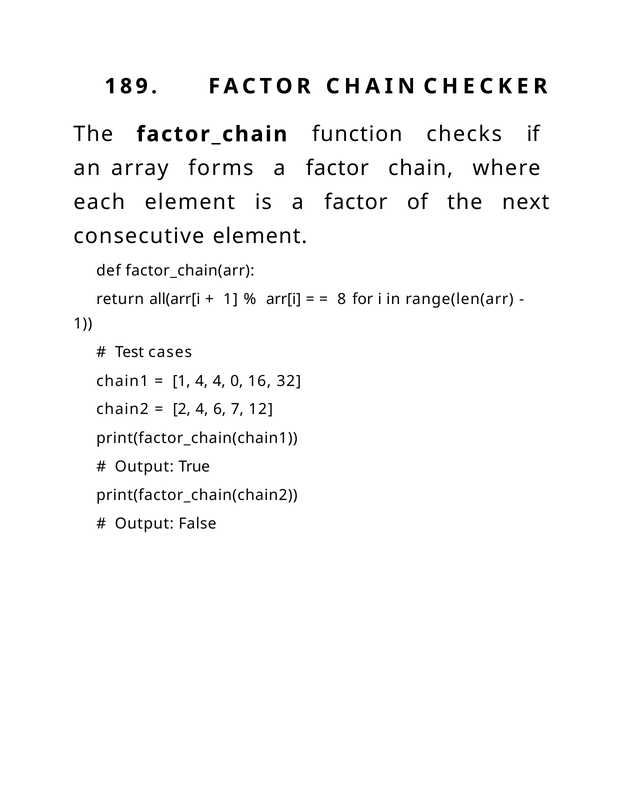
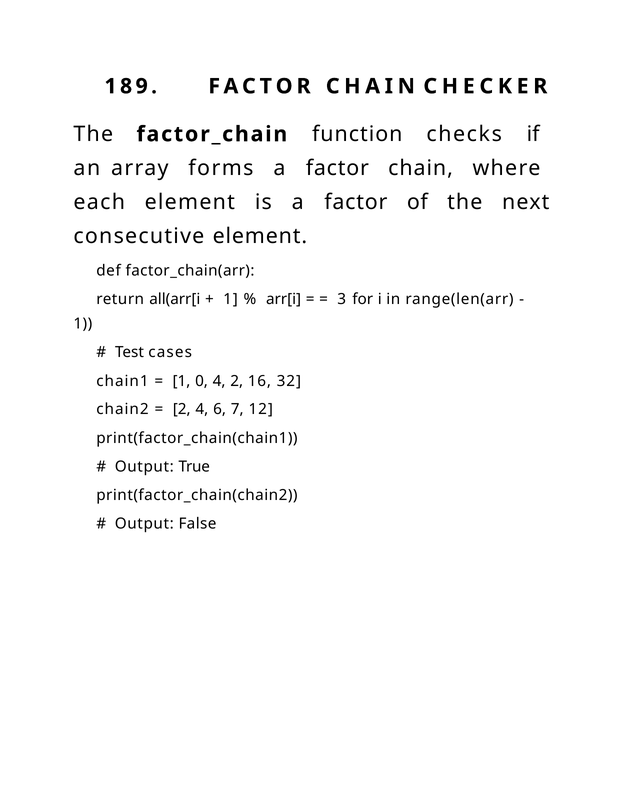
8: 8 -> 3 (342, 299)
1 4: 4 -> 0 (202, 381)
4 0: 0 -> 2 (237, 381)
